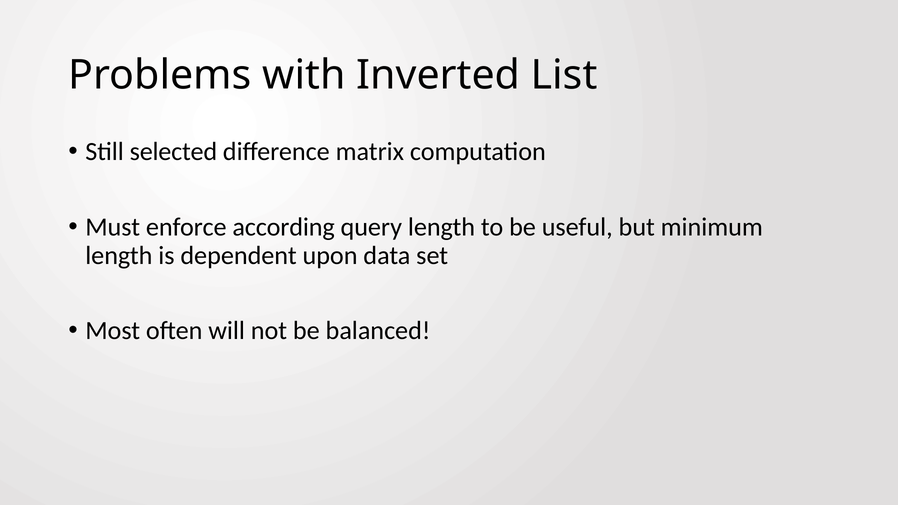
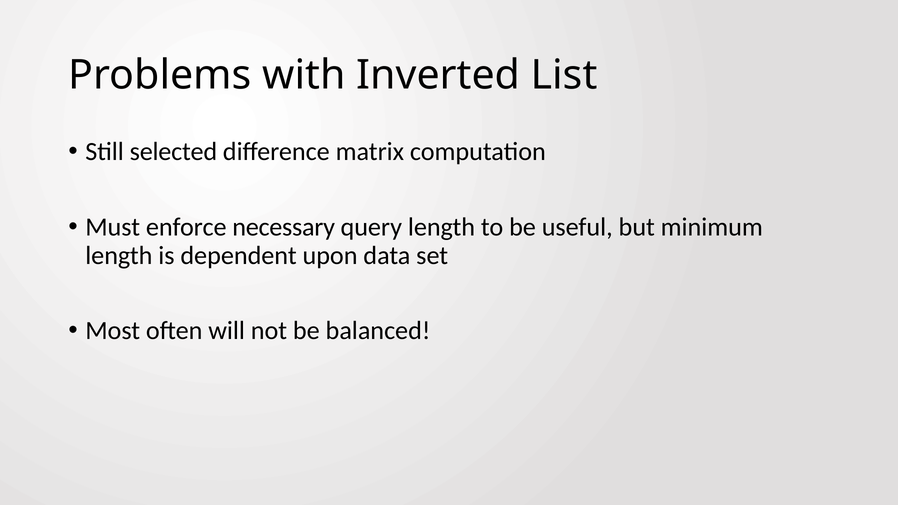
according: according -> necessary (284, 227)
